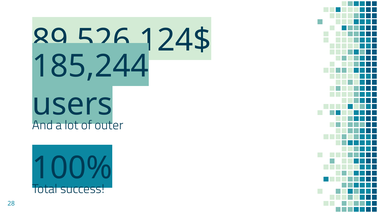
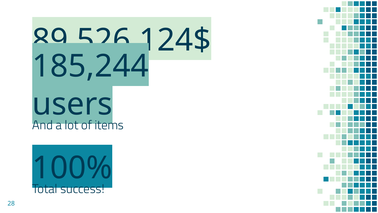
outer: outer -> items (109, 125)
